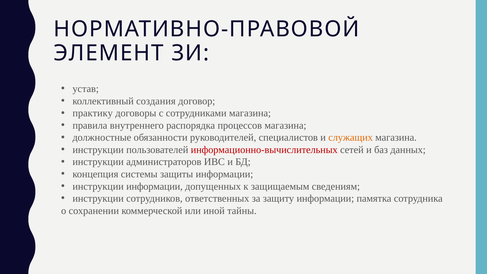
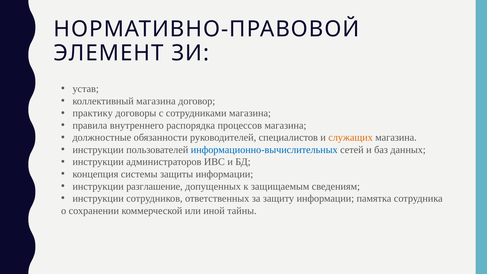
коллективный создания: создания -> магазина (156, 101)
информационно-вычислительных colour: red -> blue (264, 150)
инструкции информации: информации -> разглашение (154, 186)
